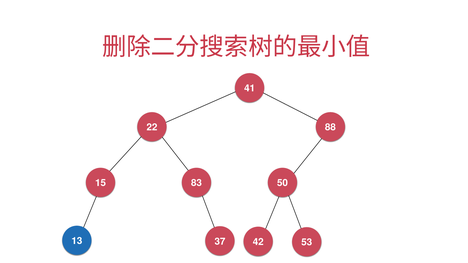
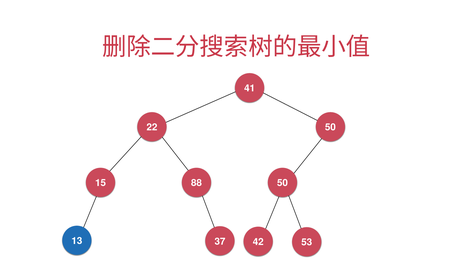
22 88: 88 -> 50 (330, 128)
83: 83 -> 88 (196, 183)
